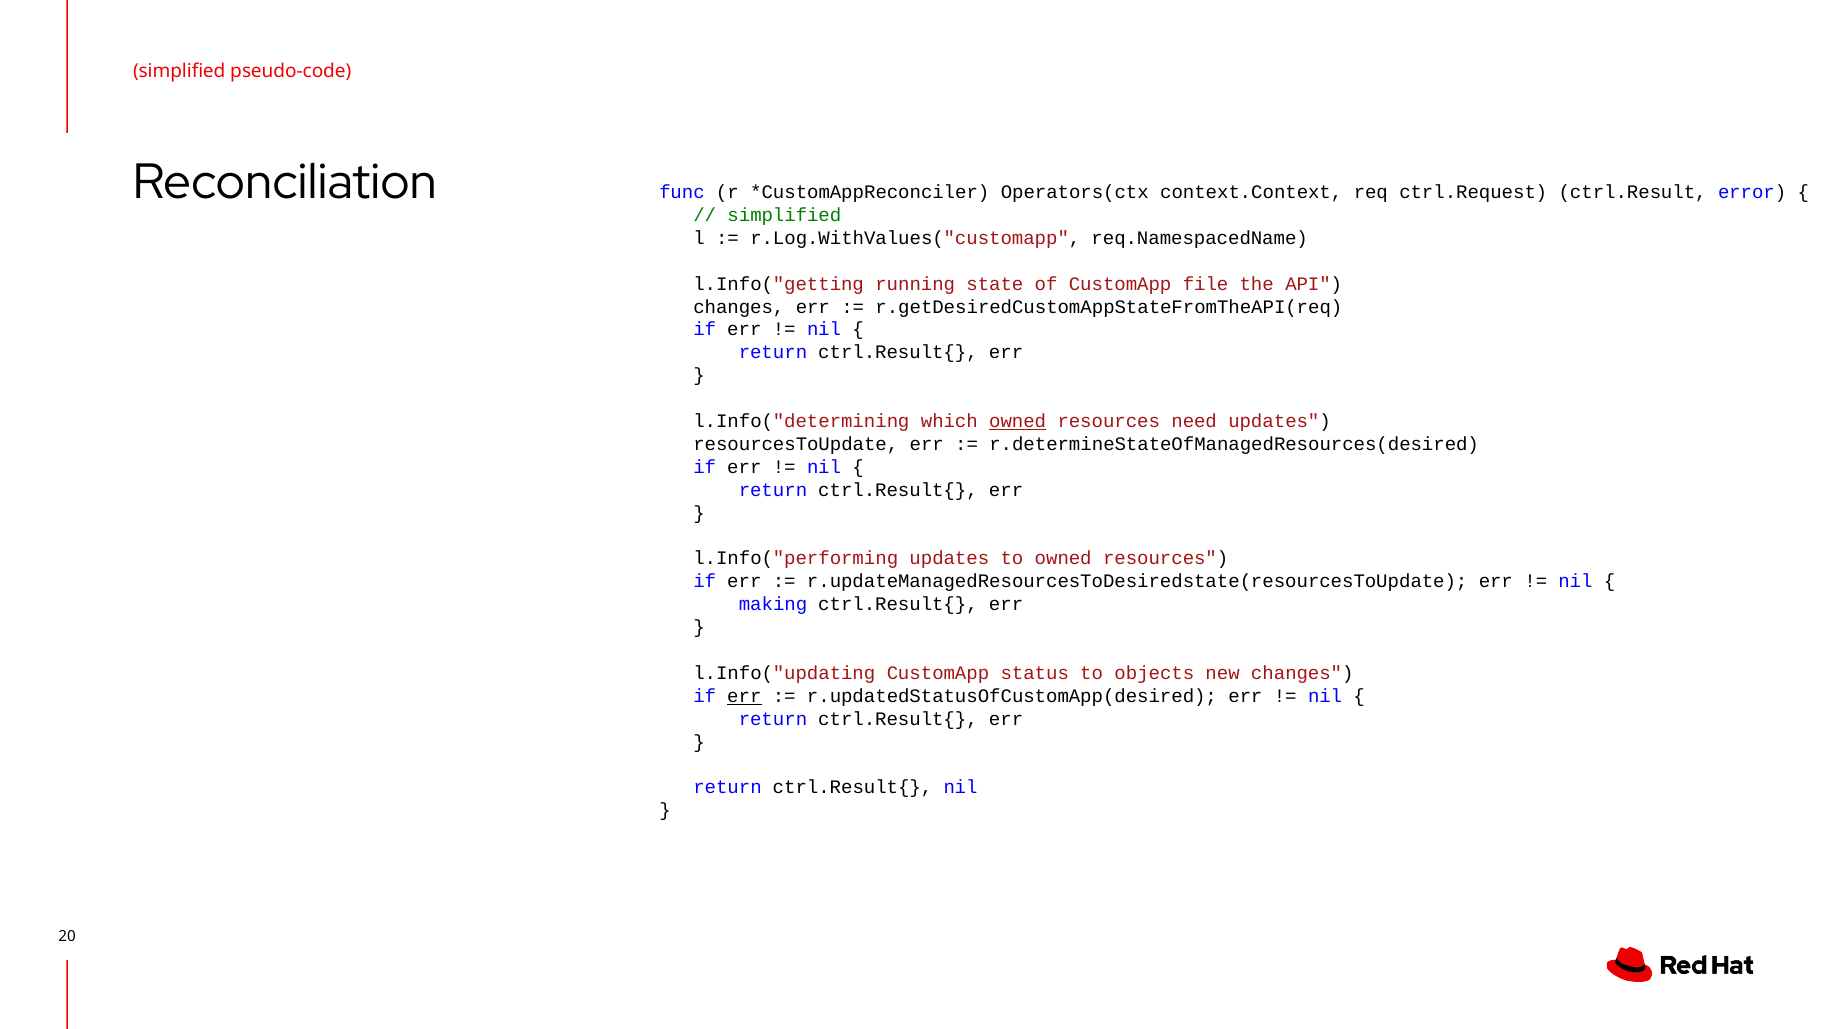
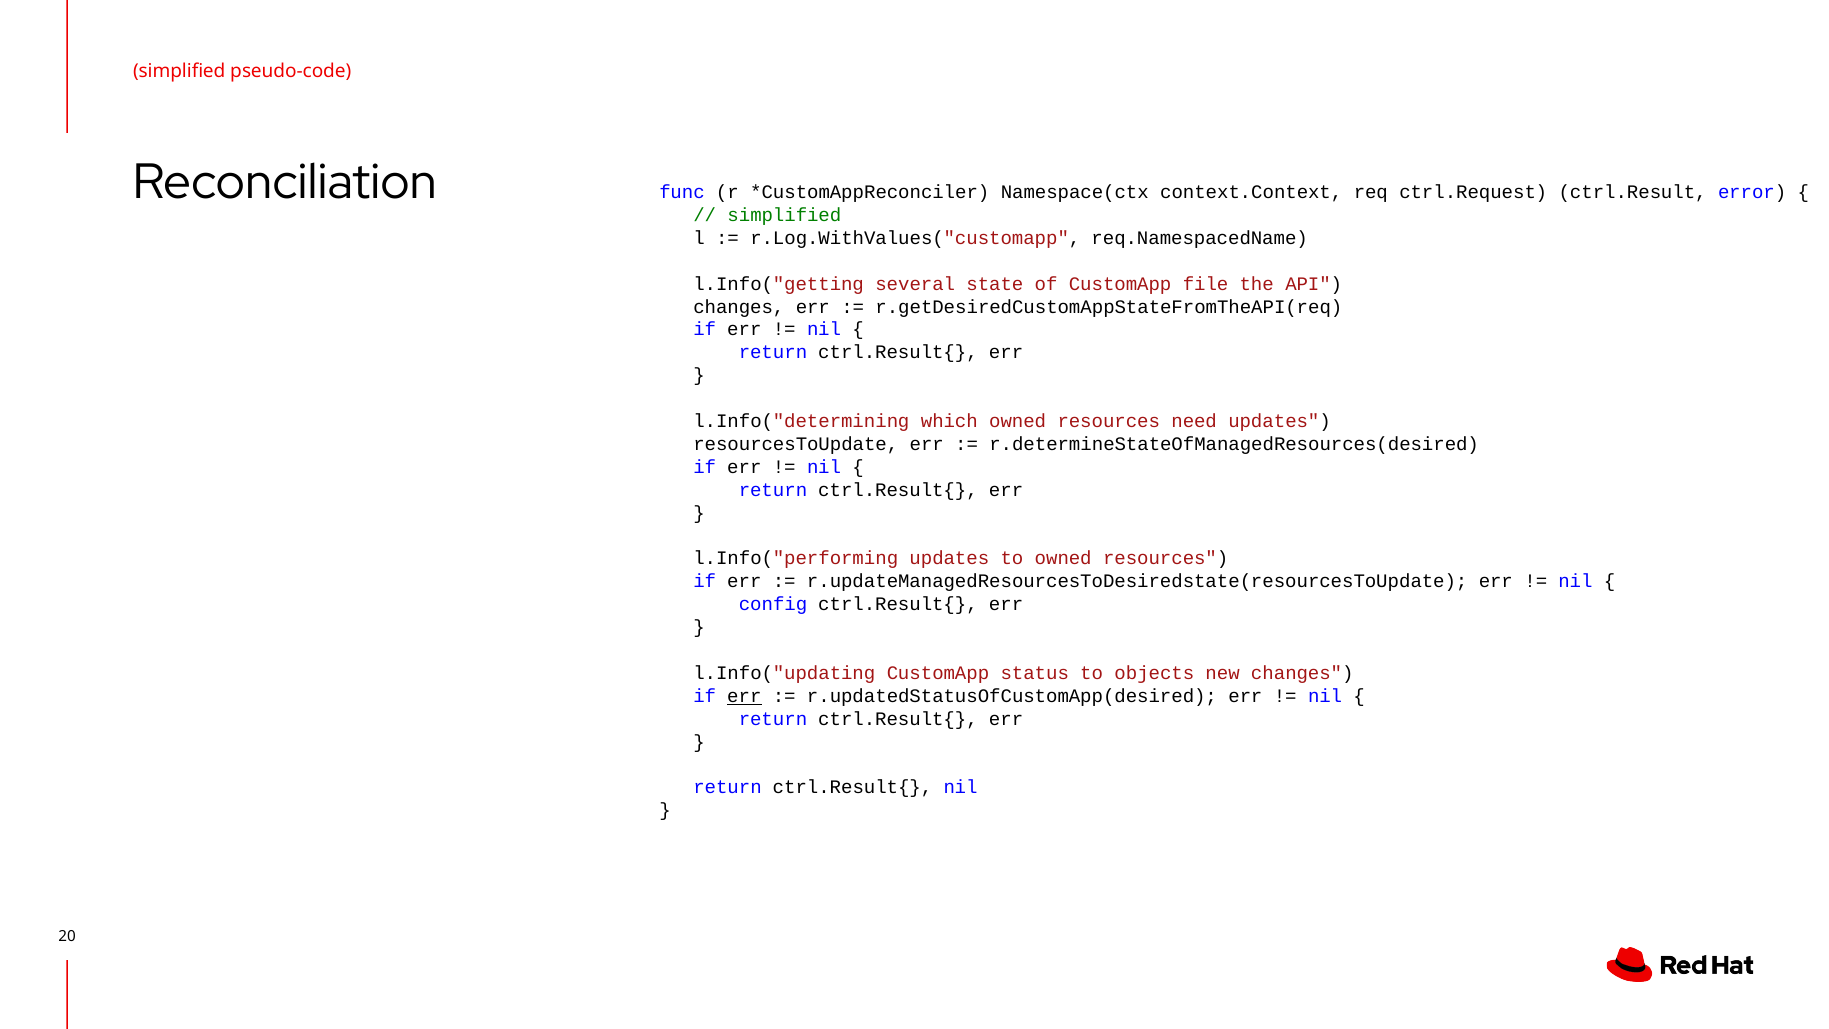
Operators(ctx: Operators(ctx -> Namespace(ctx (1075, 192)
running: running -> several (915, 284)
owned underline: present -> none (1018, 421)
making: making -> config (773, 604)
